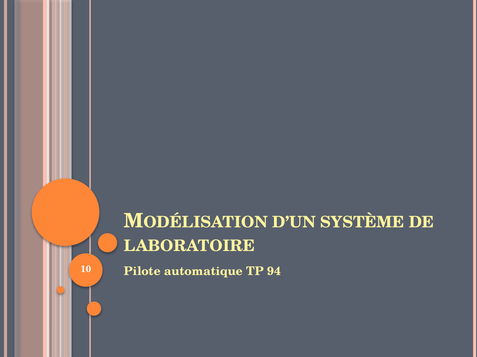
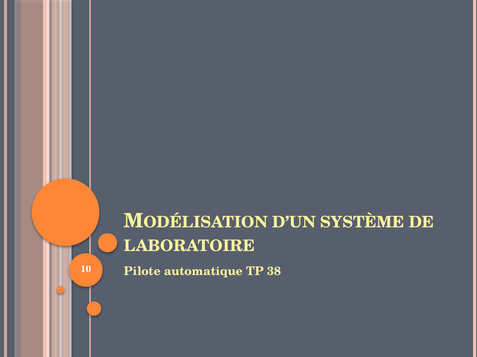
94: 94 -> 38 (274, 272)
